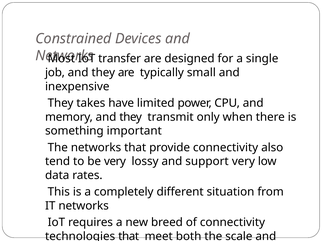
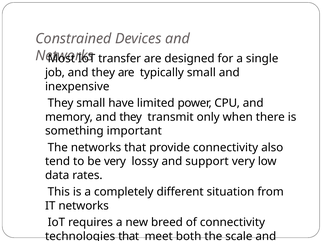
They takes: takes -> small (91, 103)
